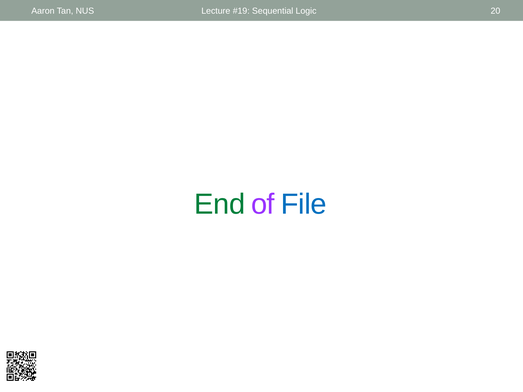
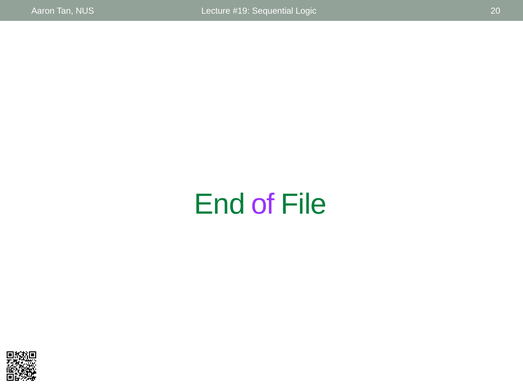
File colour: blue -> green (304, 204)
